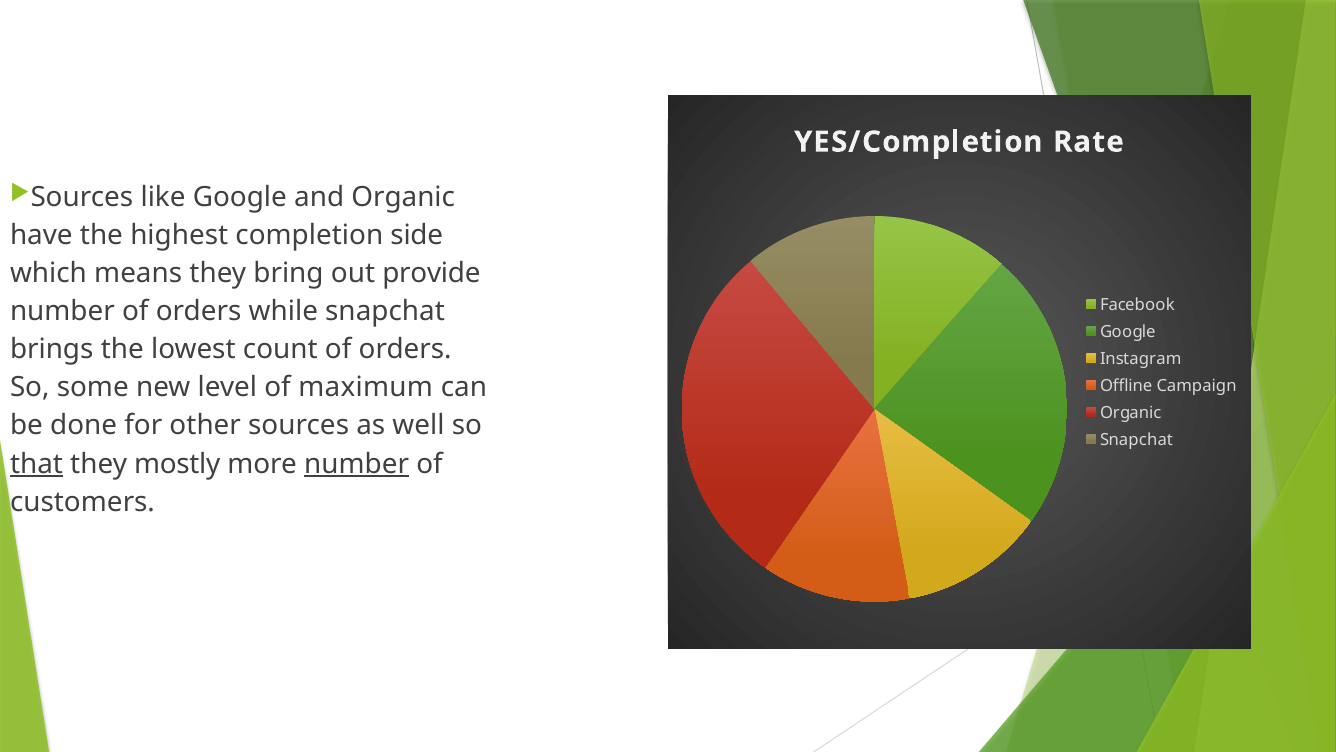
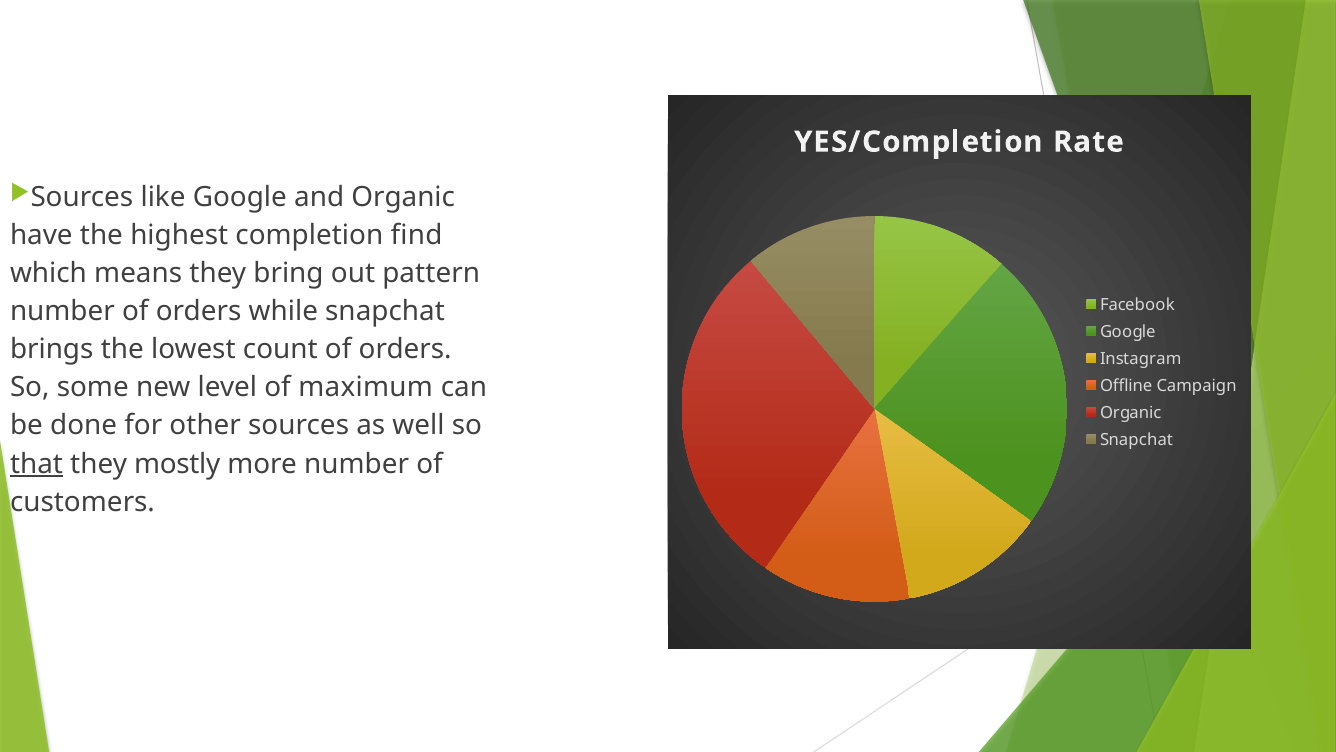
side: side -> find (416, 235)
provide: provide -> pattern (431, 273)
number underline: present -> none (357, 464)
